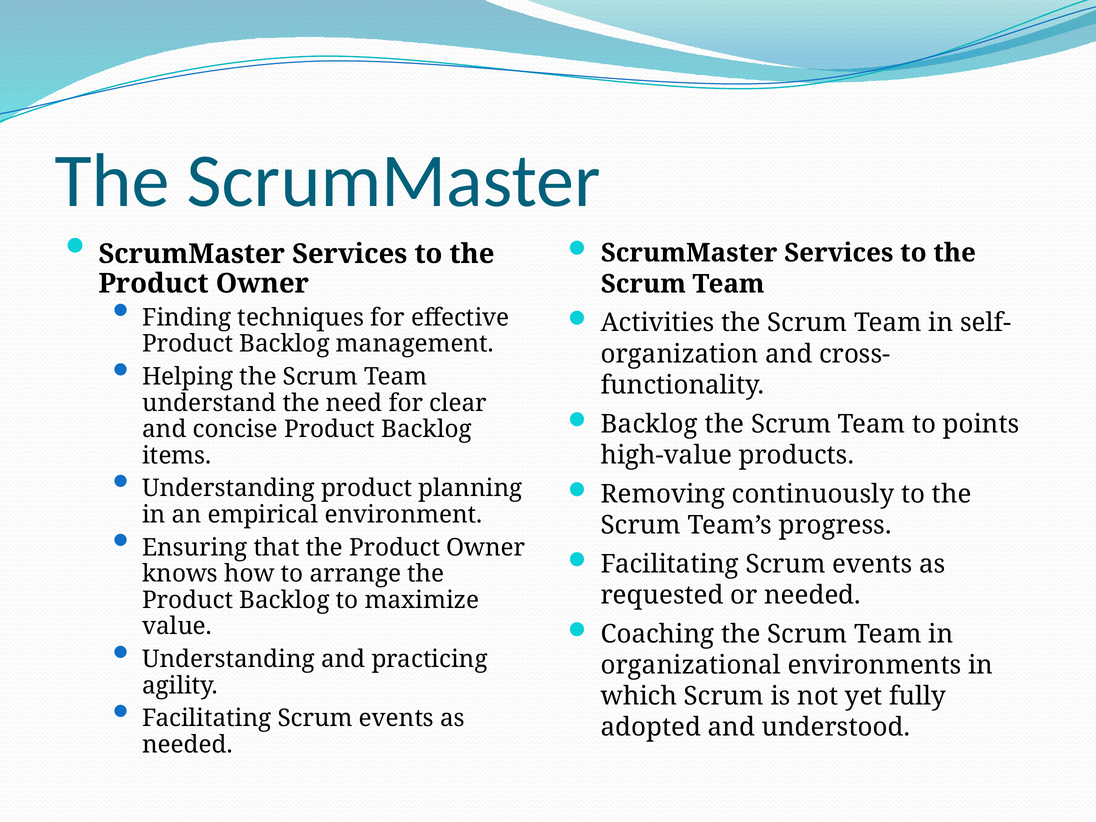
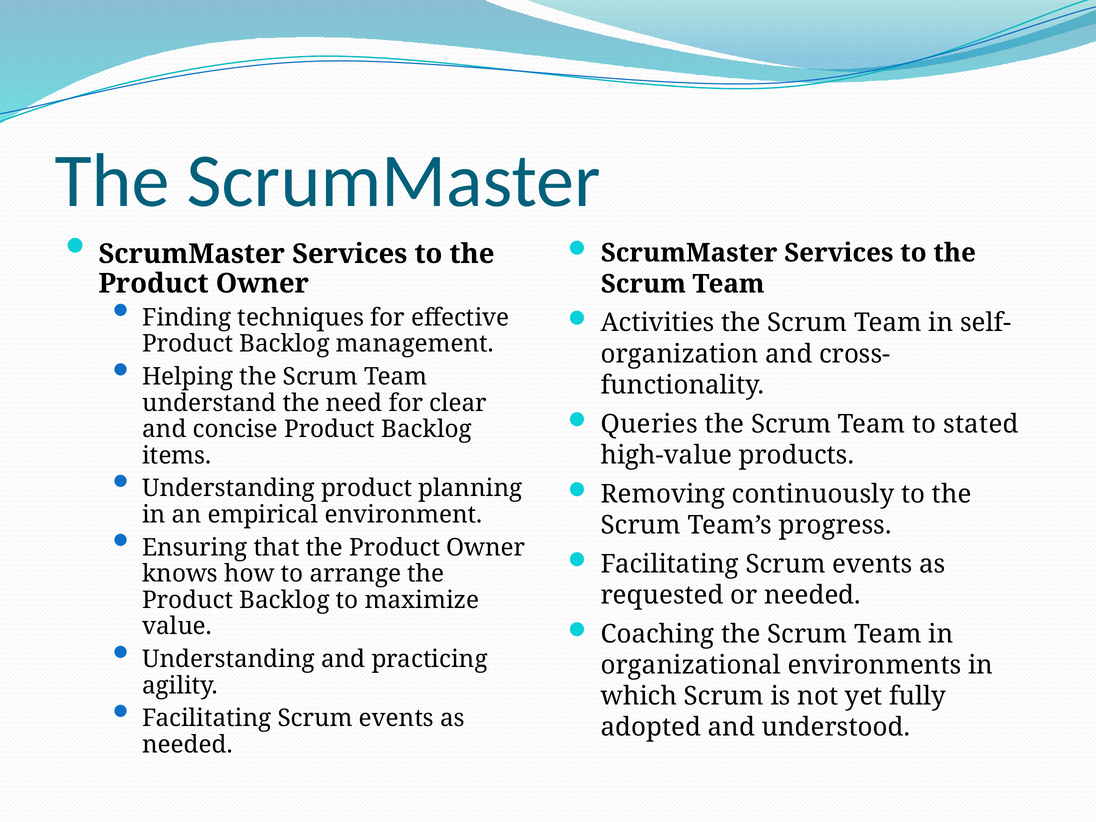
Backlog: Backlog -> Queries (649, 424)
points: points -> stated (981, 424)
